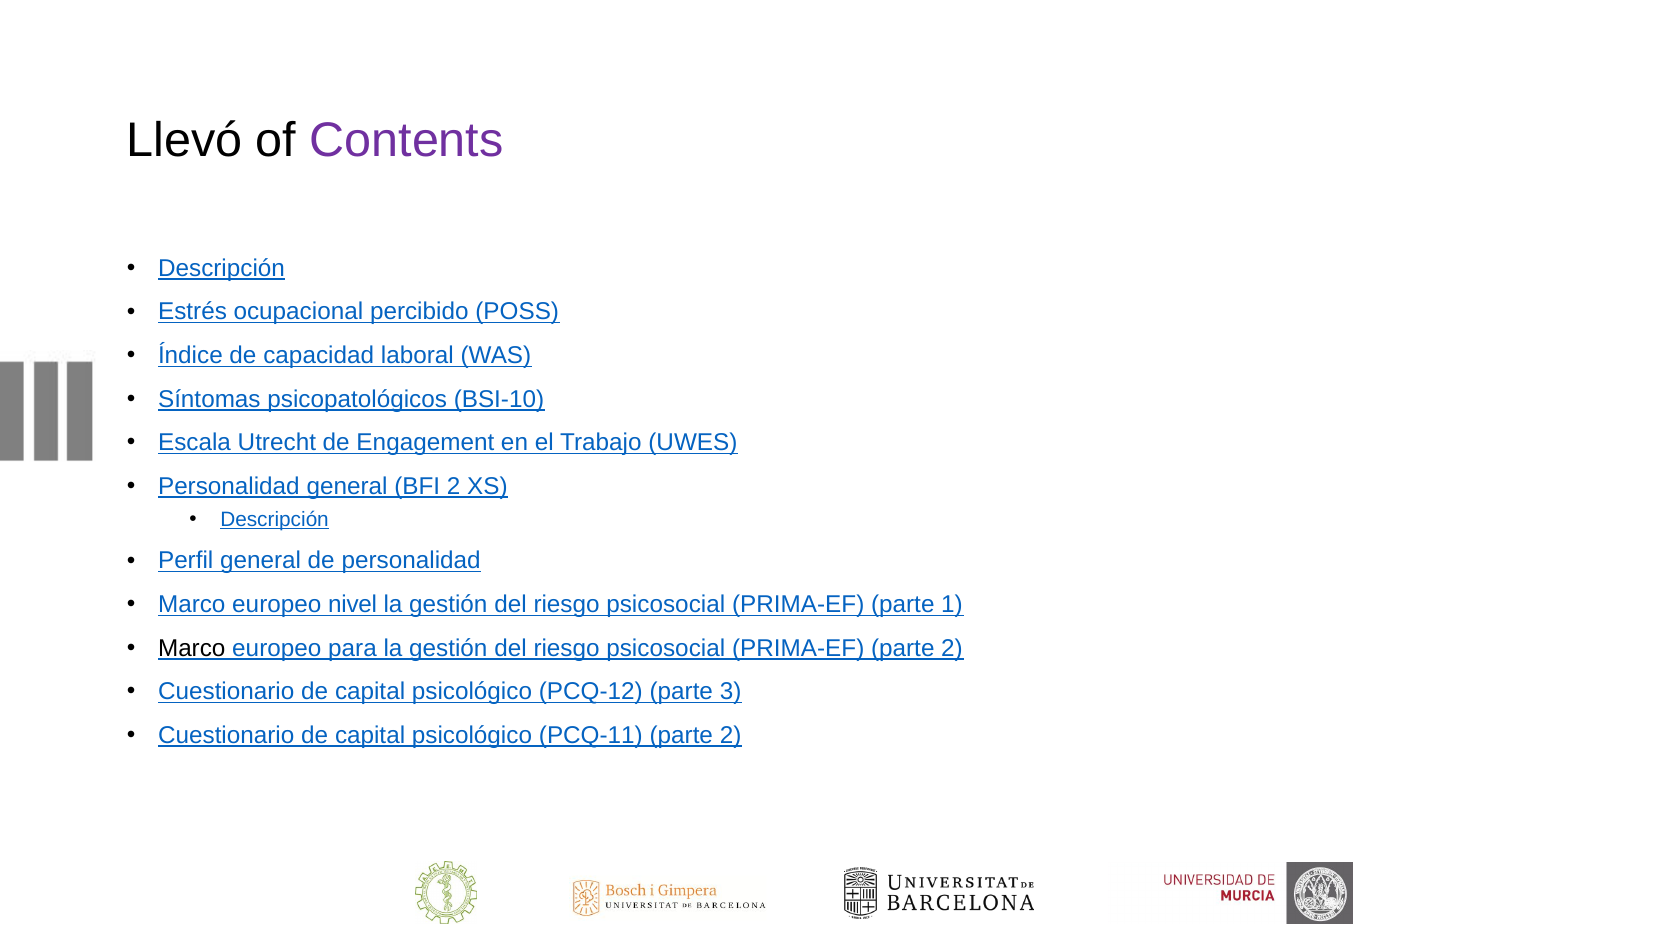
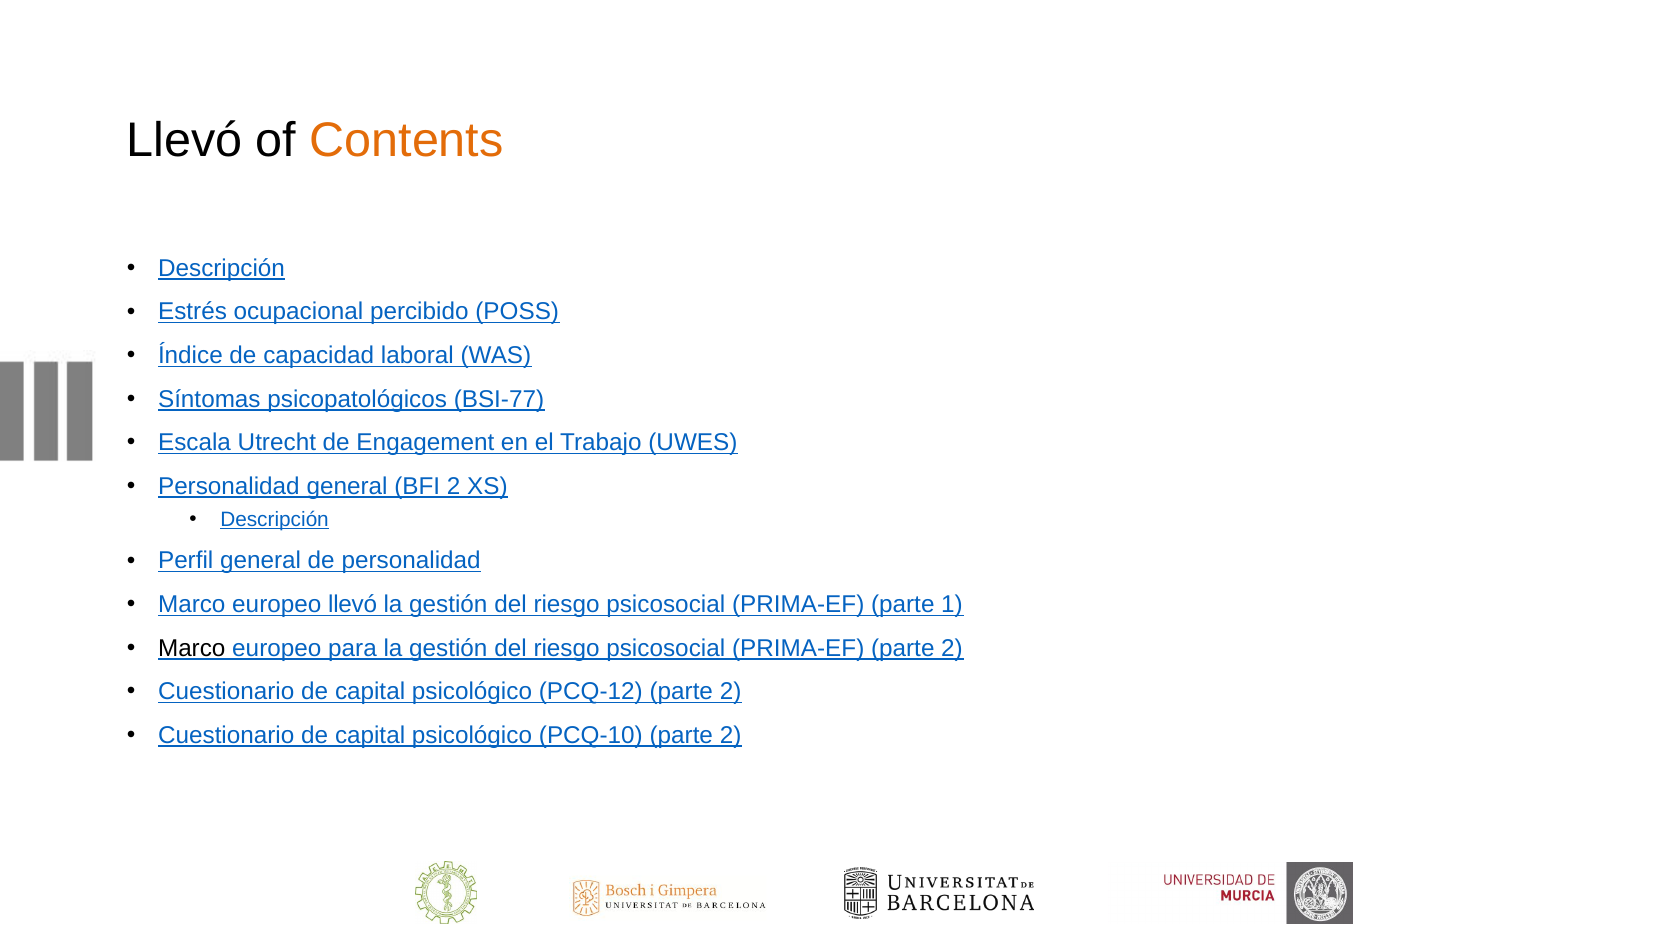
Contents colour: purple -> orange (407, 140)
BSI-10: BSI-10 -> BSI-77 (499, 399)
europeo nivel: nivel -> llevó (353, 605)
PCQ-12 parte 3: 3 -> 2 (731, 692)
PCQ-11: PCQ-11 -> PCQ-10 (591, 735)
